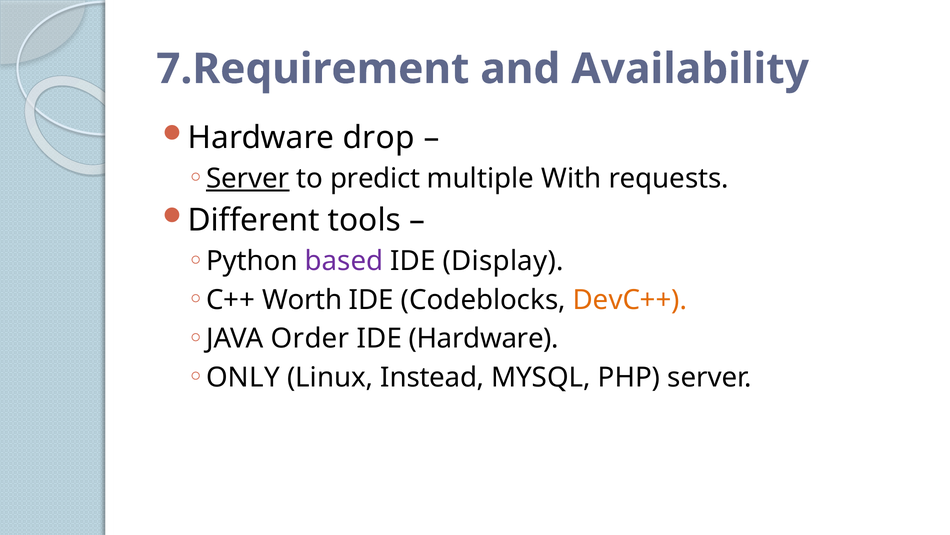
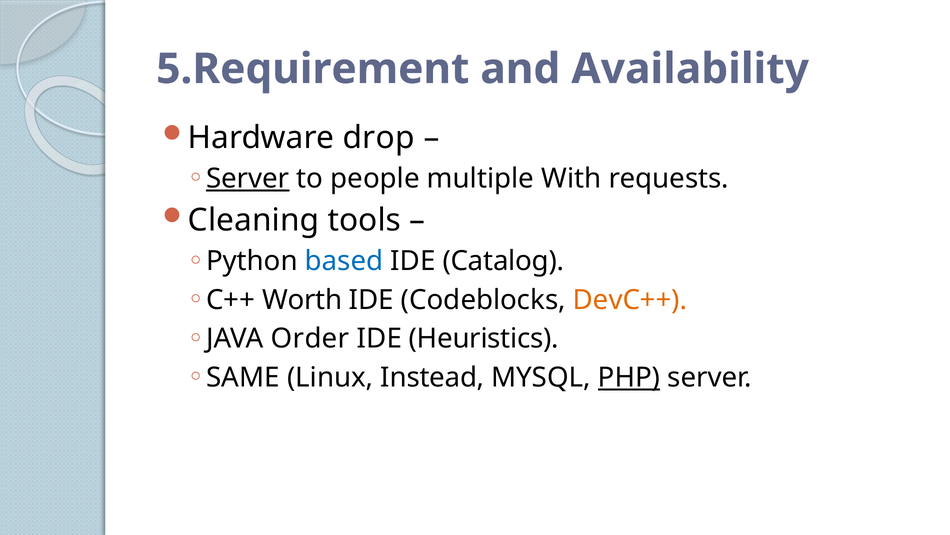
7.Requirement: 7.Requirement -> 5.Requirement (313, 69)
predict: predict -> people (375, 178)
Different: Different -> Cleaning (254, 220)
based colour: purple -> blue (344, 261)
Display: Display -> Catalog (503, 261)
IDE Hardware: Hardware -> Heuristics (484, 338)
ONLY: ONLY -> SAME (243, 377)
PHP underline: none -> present (629, 377)
